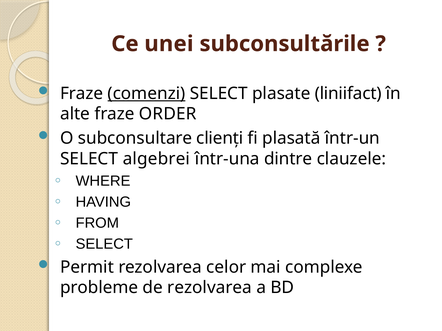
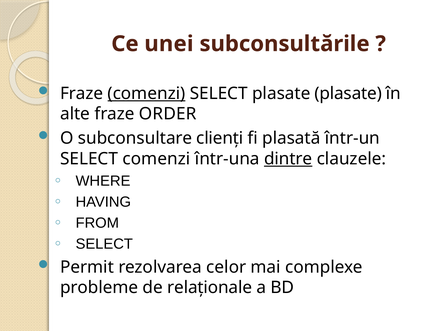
plasate liniifact: liniifact -> plasate (348, 93)
SELECT algebrei: algebrei -> comenzi (156, 159)
dintre underline: none -> present (288, 159)
de rezolvarea: rezolvarea -> relaționale (210, 288)
